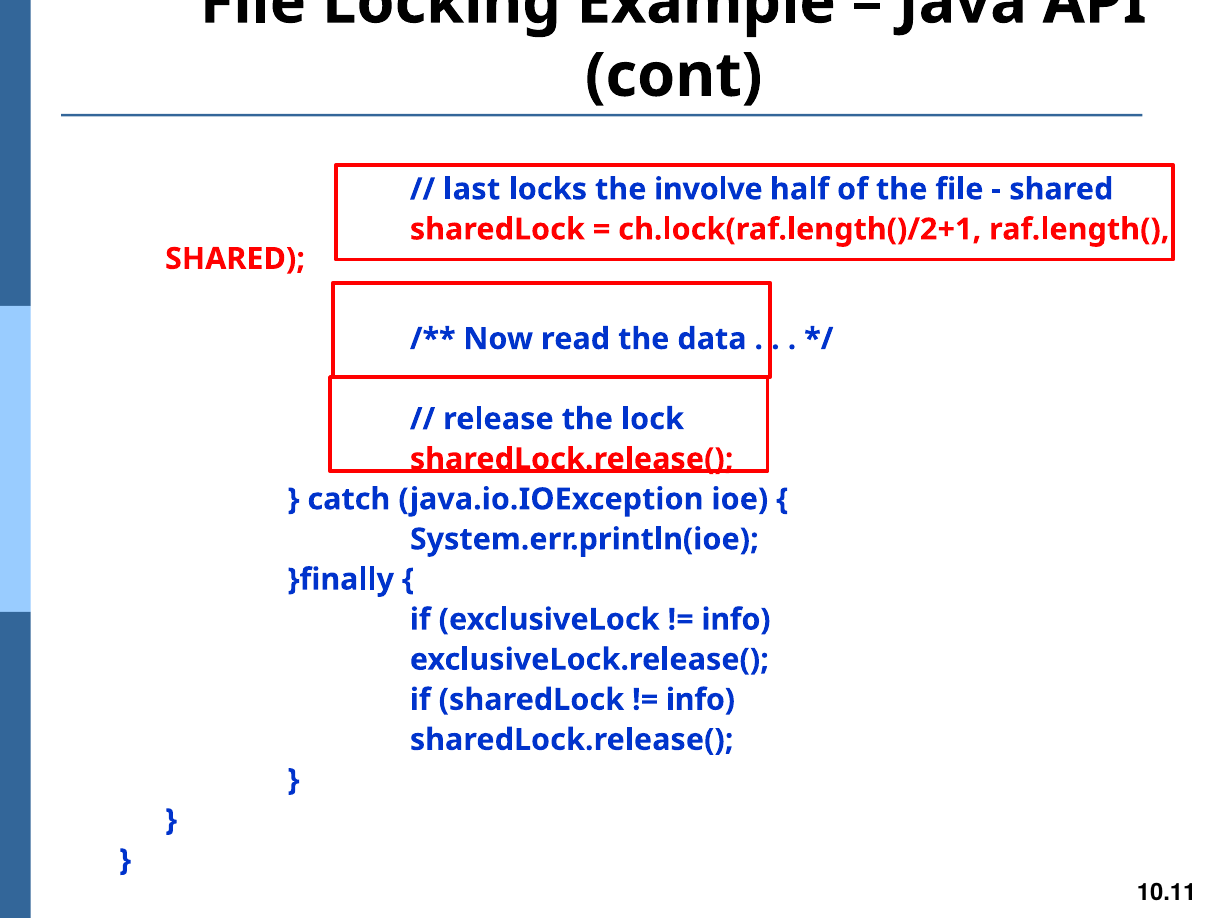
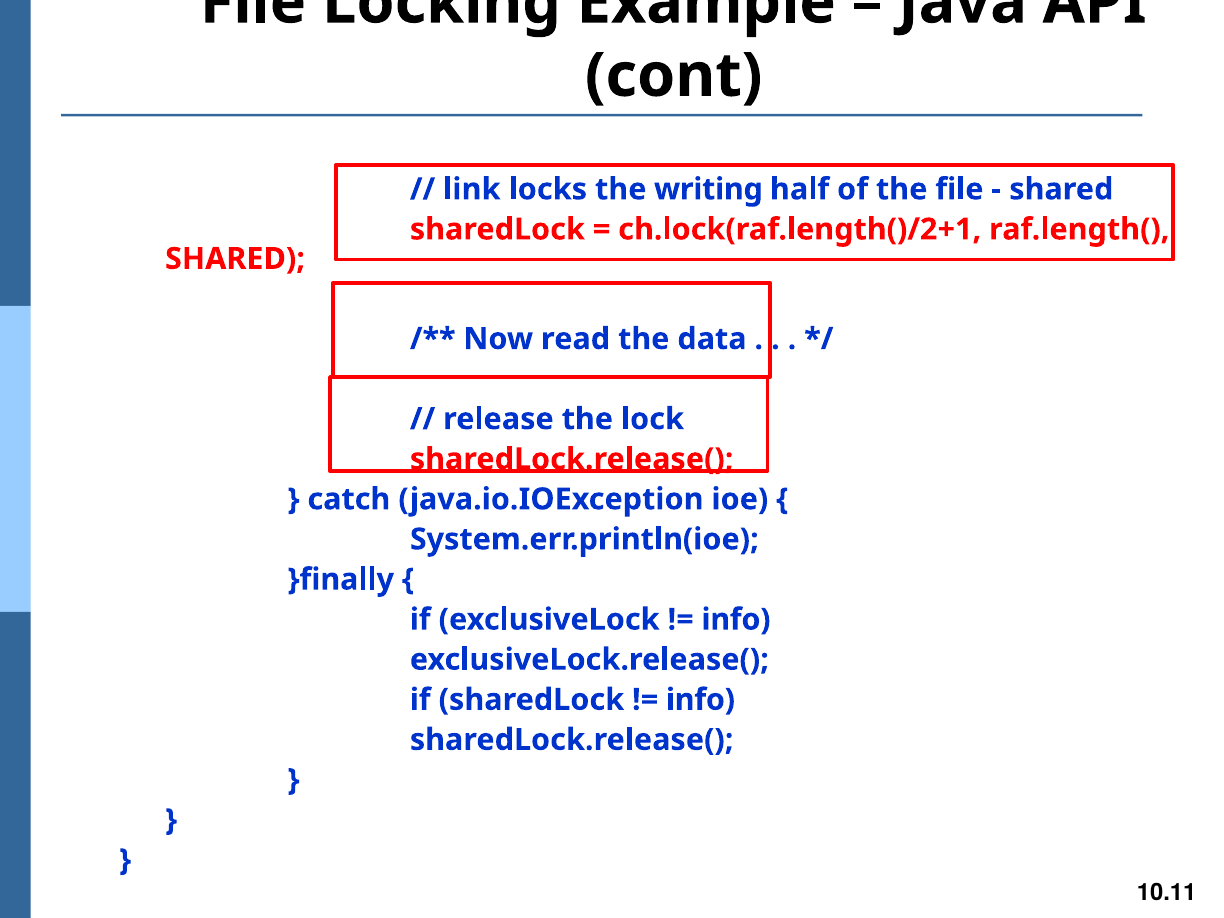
last: last -> link (472, 189)
involve: involve -> writing (708, 189)
